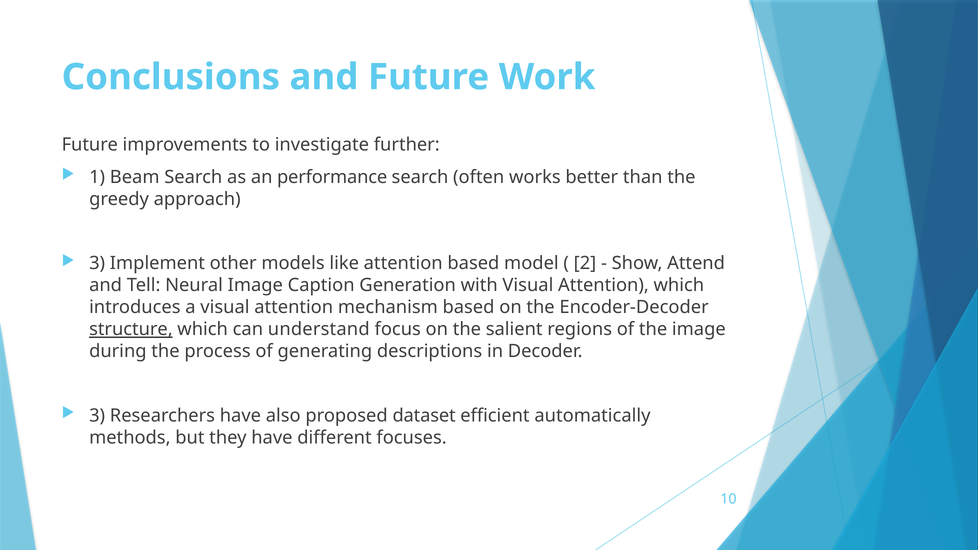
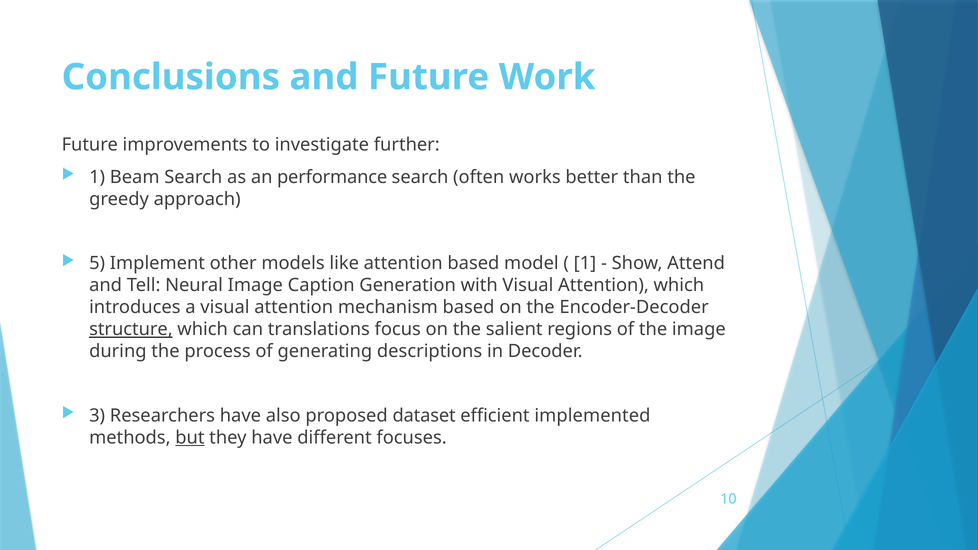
3: 3 -> 5 (97, 263)
2: 2 -> 1 (585, 263)
understand: understand -> translations (319, 329)
automatically: automatically -> implemented (592, 416)
but underline: none -> present (190, 438)
